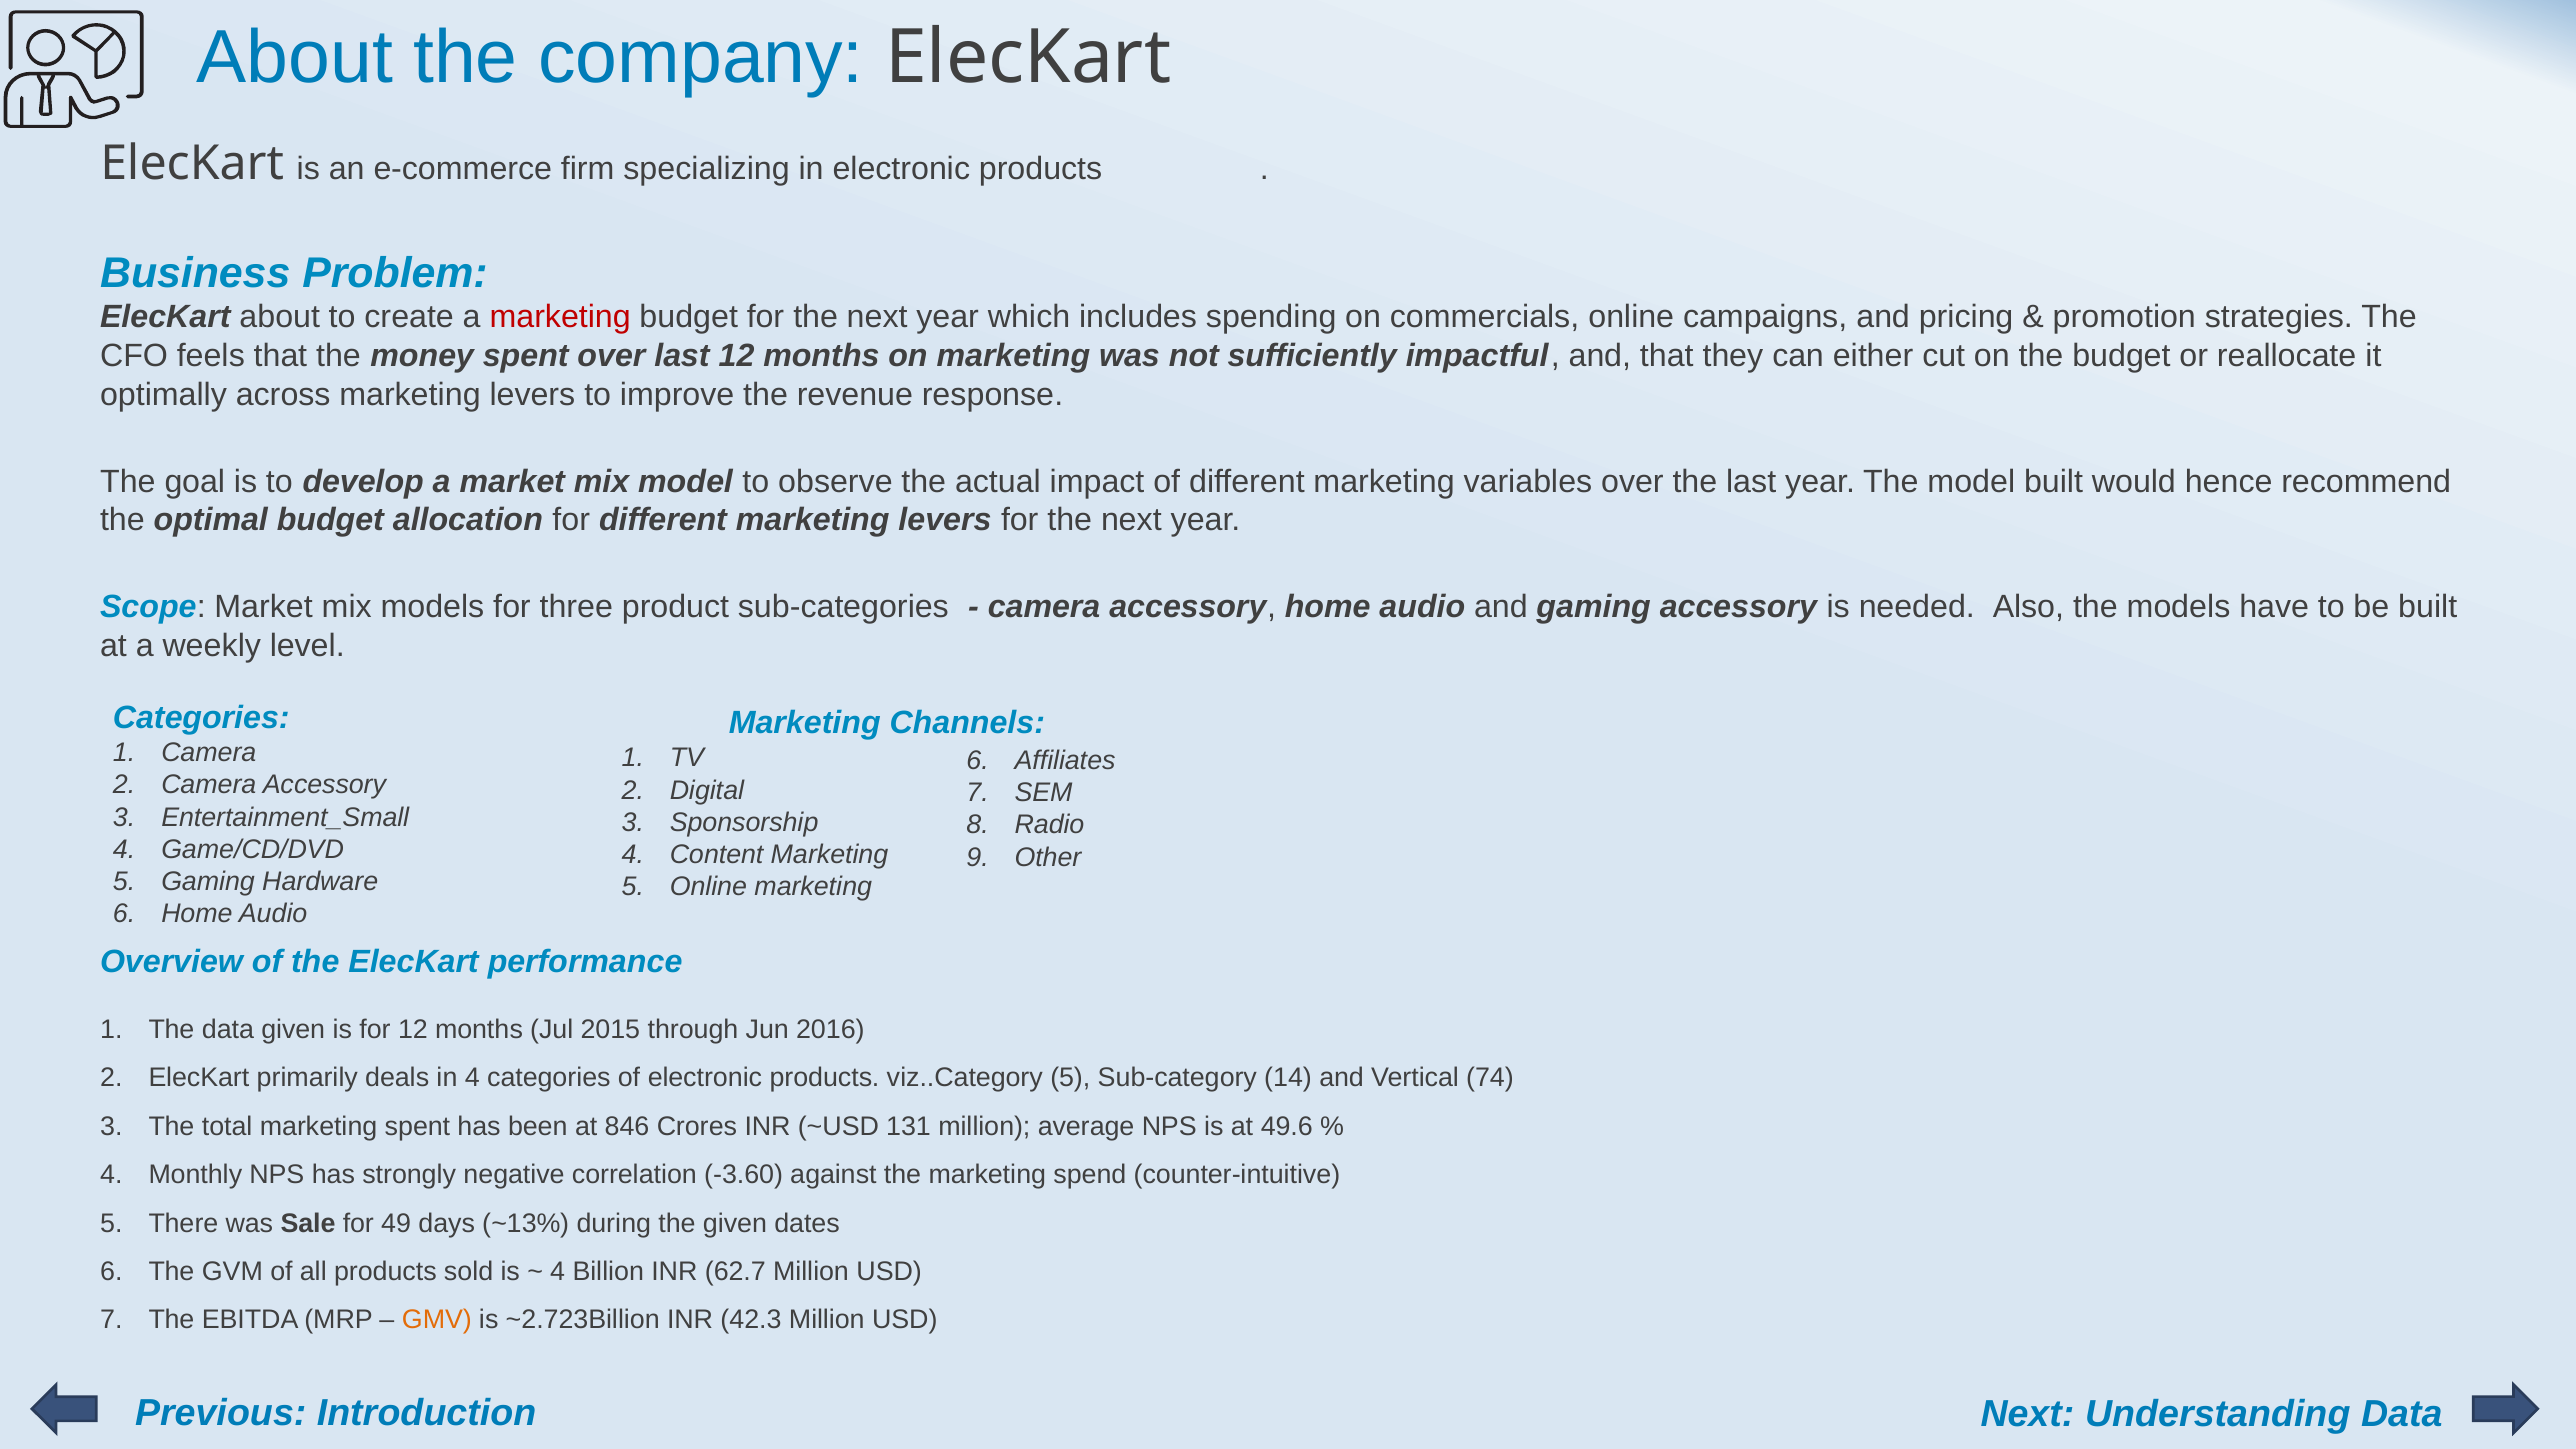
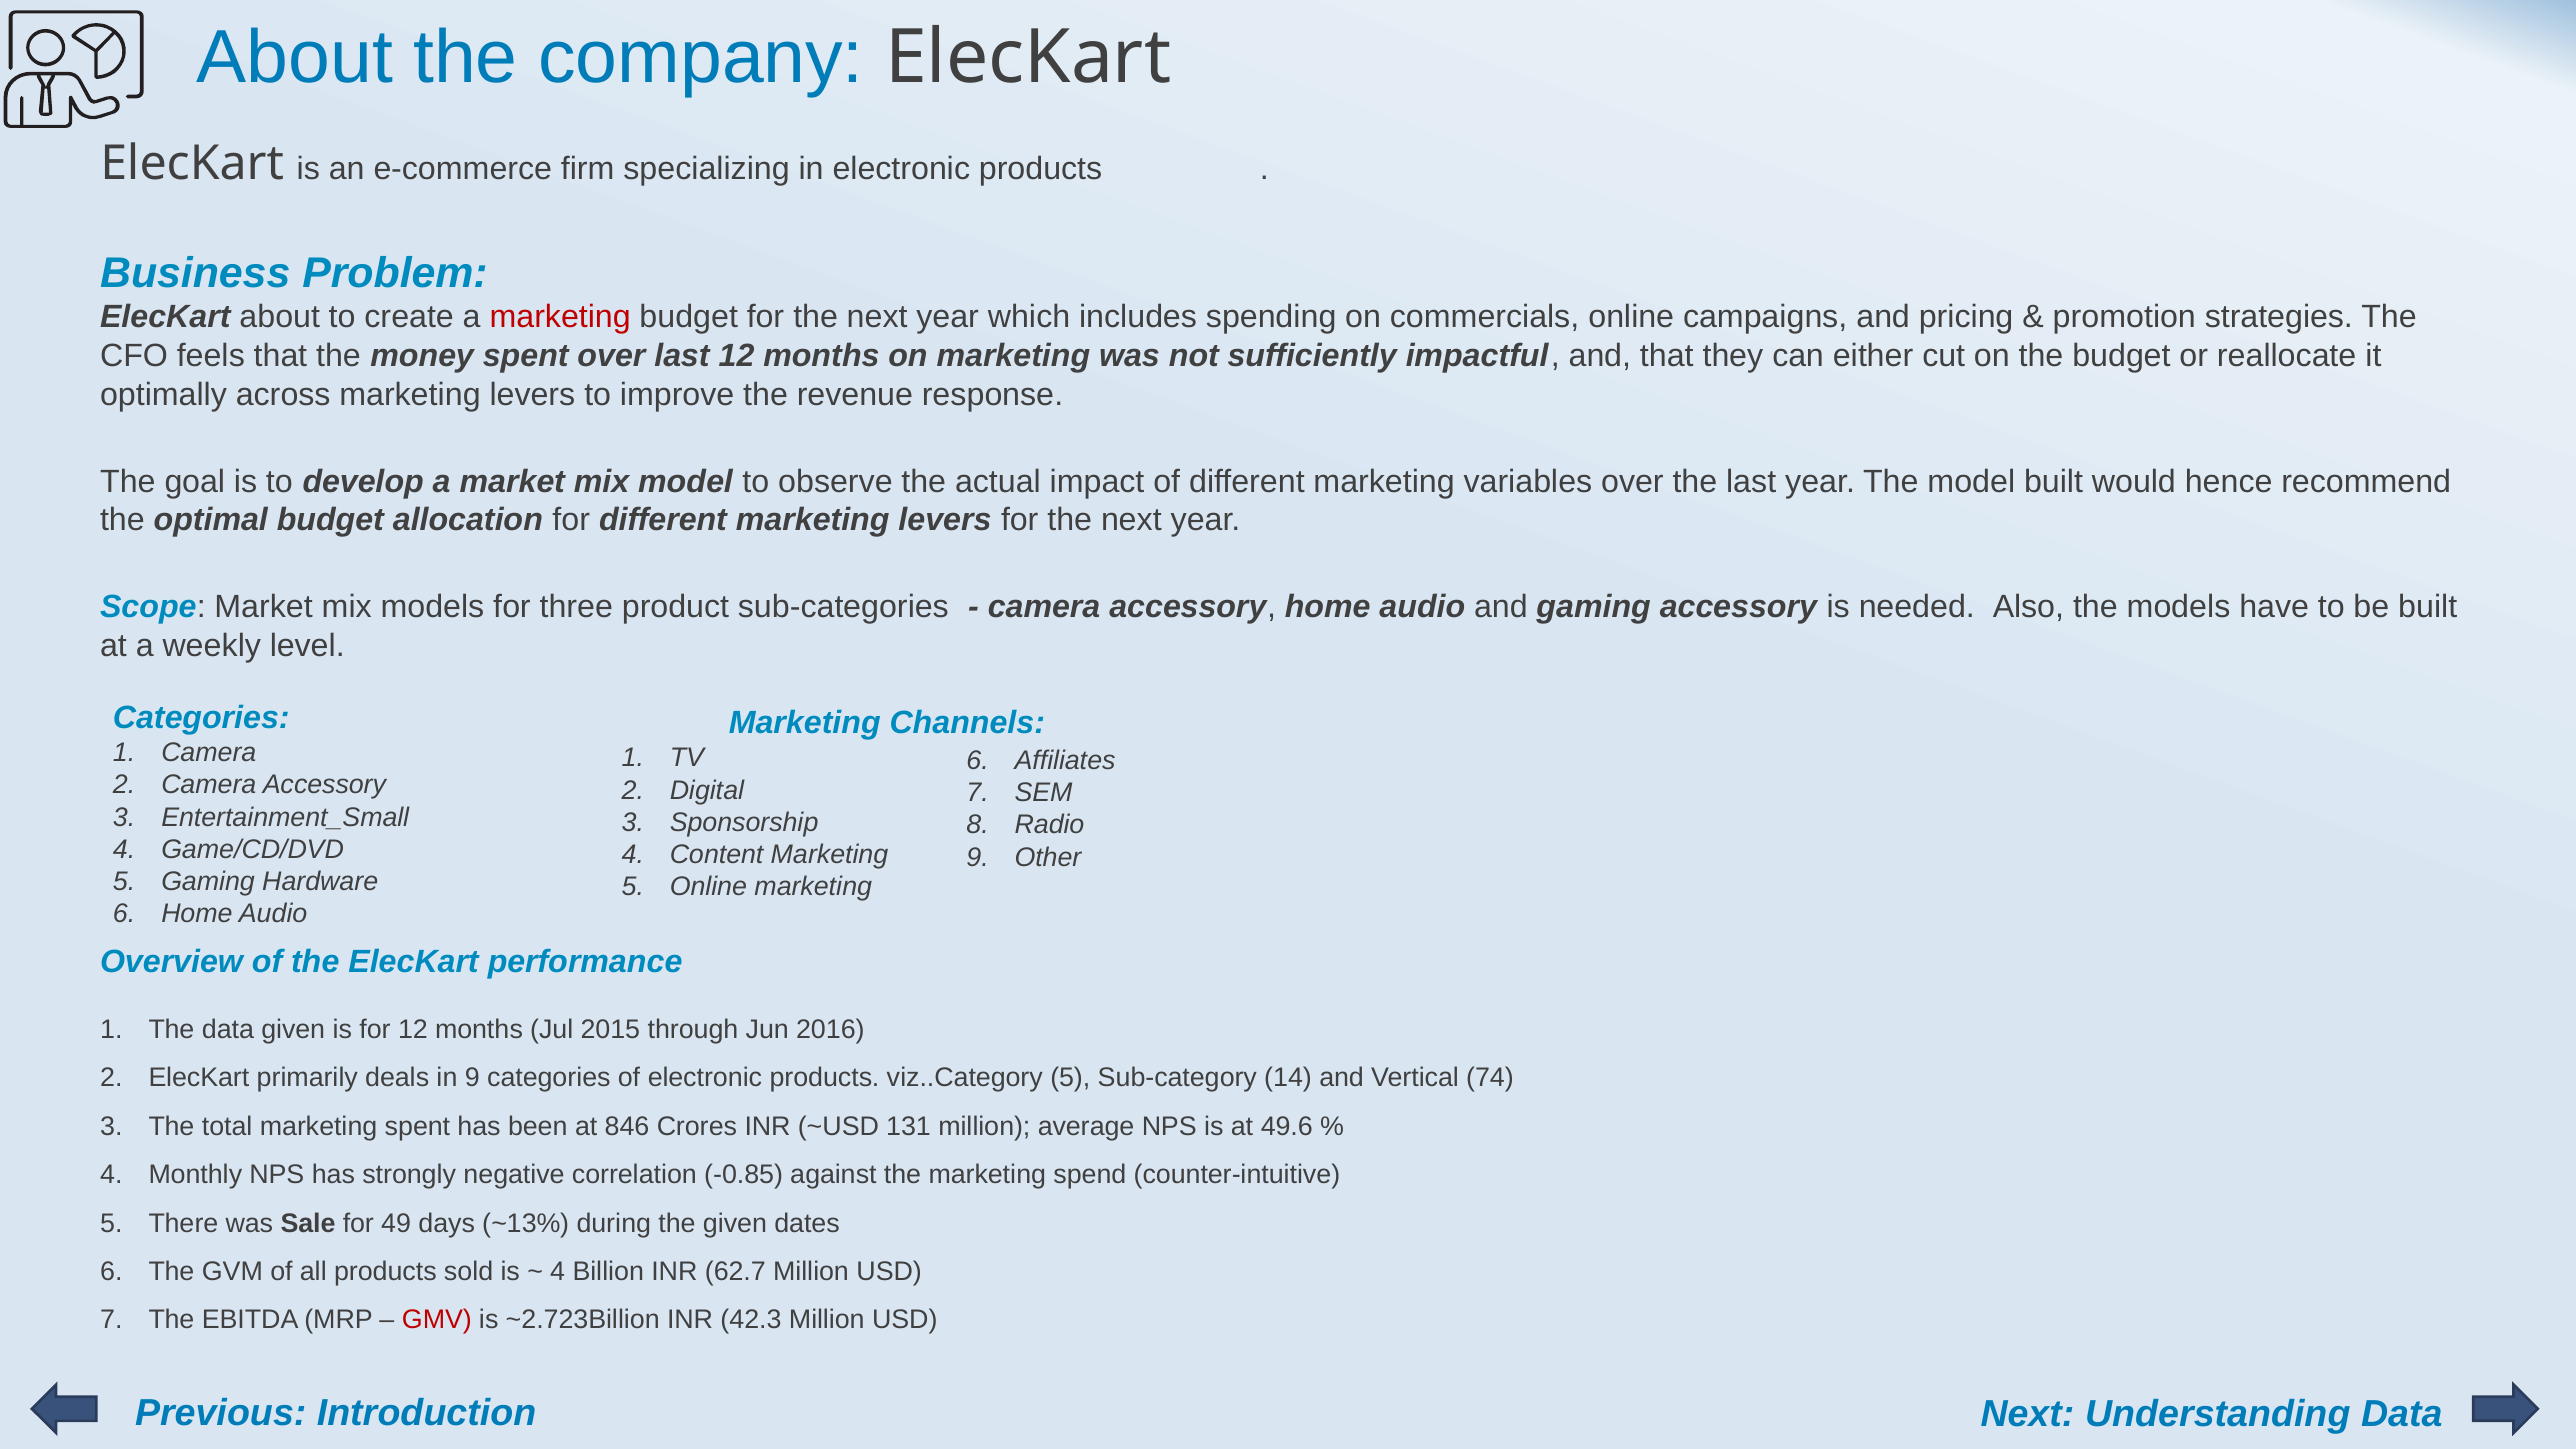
in 4: 4 -> 9 (472, 1078)
-3.60: -3.60 -> -0.85 (744, 1175)
GMV colour: orange -> red (437, 1320)
